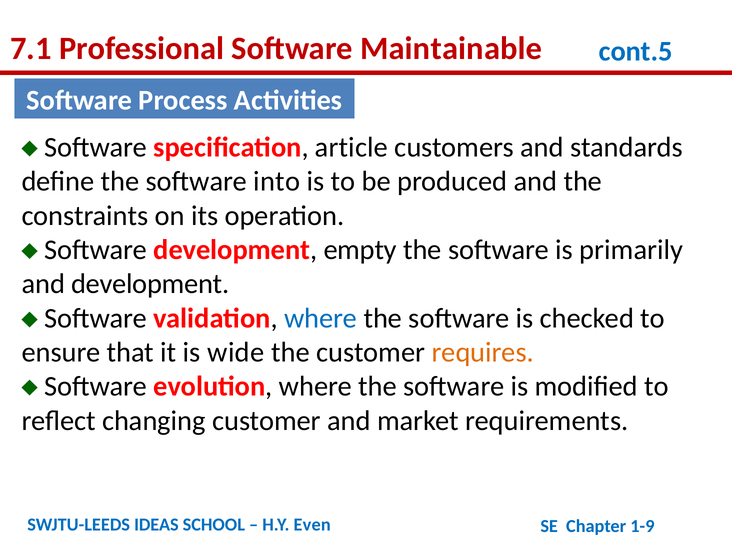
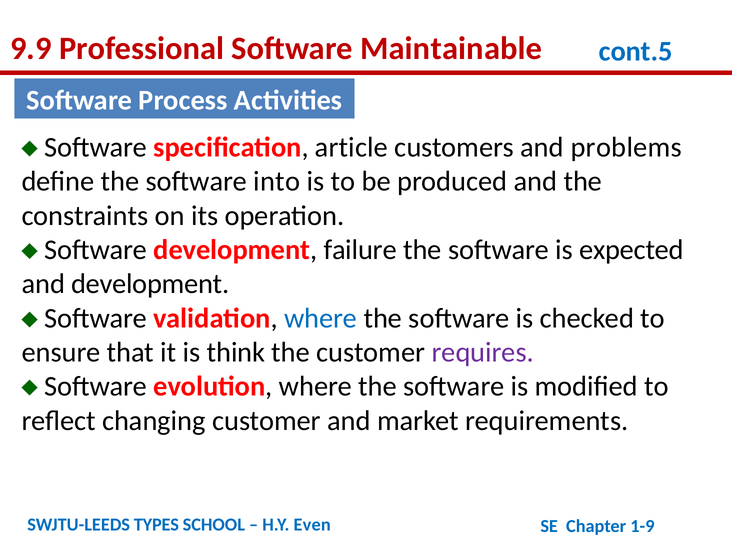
7.1: 7.1 -> 9.9 (31, 48)
standards: standards -> problems (626, 147)
empty: empty -> failure (360, 250)
primarily: primarily -> expected (632, 250)
wide: wide -> think (236, 352)
requires colour: orange -> purple (483, 352)
IDEAS: IDEAS -> TYPES (156, 525)
